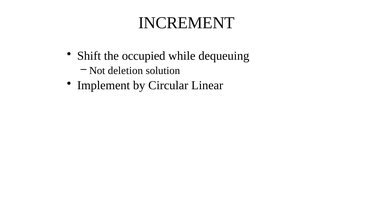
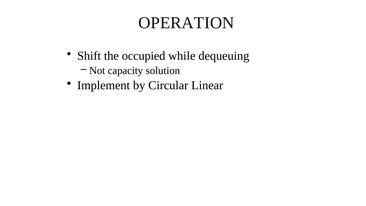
INCREMENT: INCREMENT -> OPERATION (186, 23)
deletion: deletion -> capacity (125, 70)
